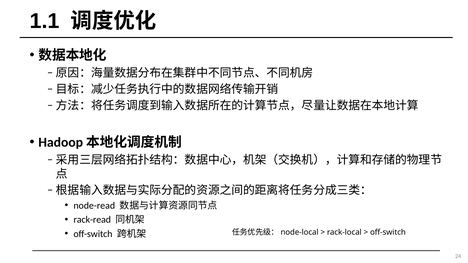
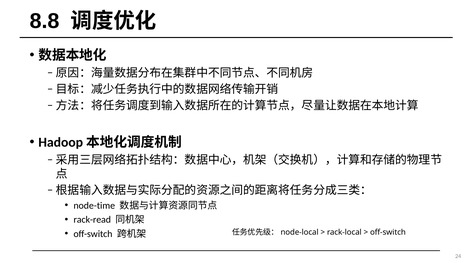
1.1: 1.1 -> 8.8 (45, 21)
node-read: node-read -> node-time (94, 206)
